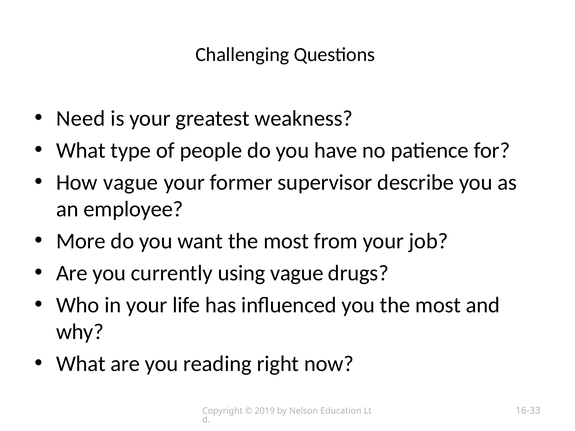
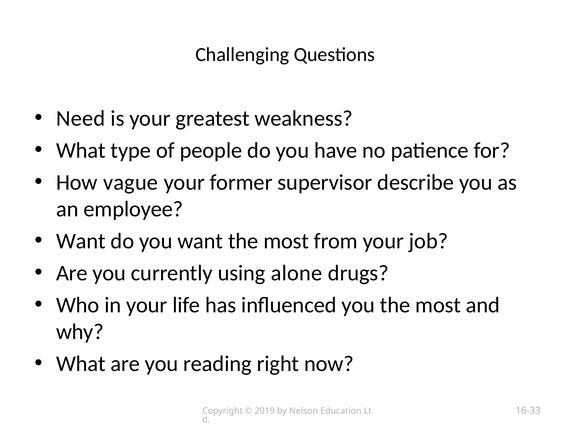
More: More -> Want (81, 241)
using vague: vague -> alone (297, 273)
